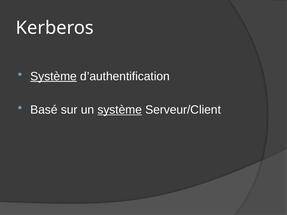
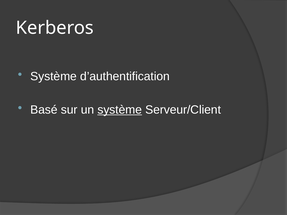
Système underline: present -> none (54, 76)
